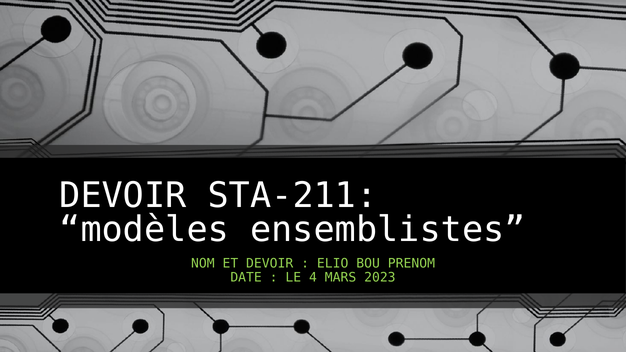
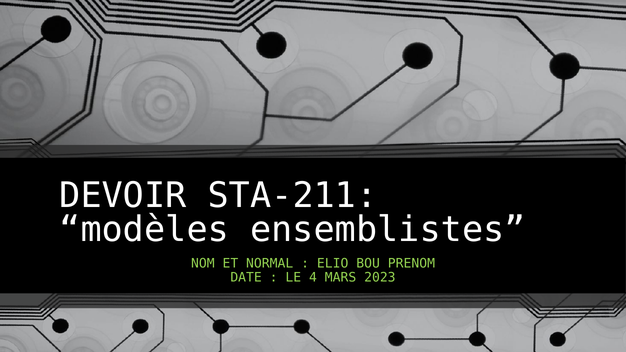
ET DEVOIR: DEVOIR -> NORMAL (270, 264)
